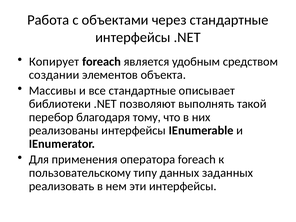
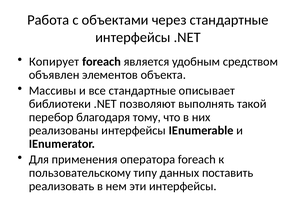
создании: создании -> объявлен (54, 75)
заданных: заданных -> поставить (228, 173)
